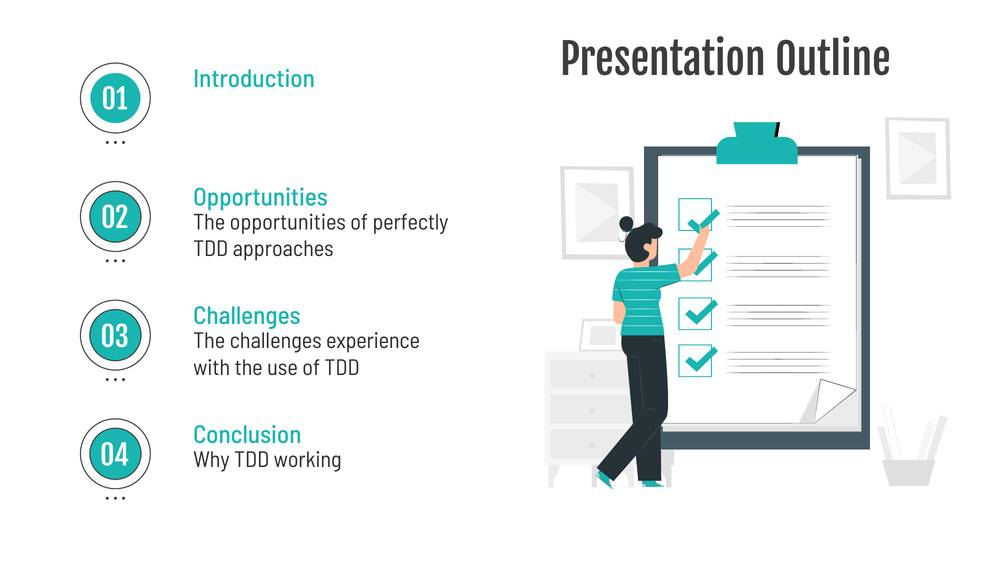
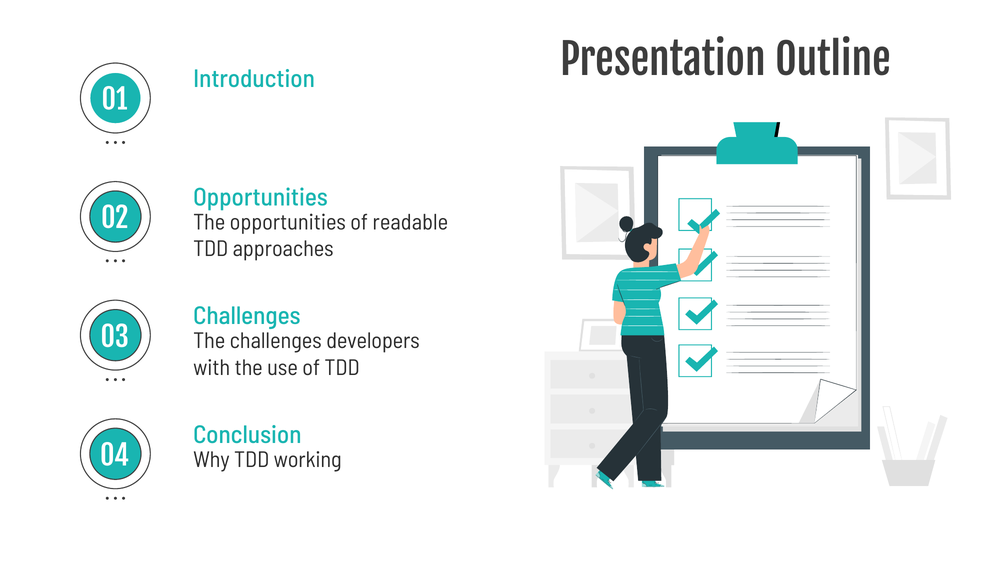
perfectly: perfectly -> readable (410, 222)
experience: experience -> developers (373, 341)
